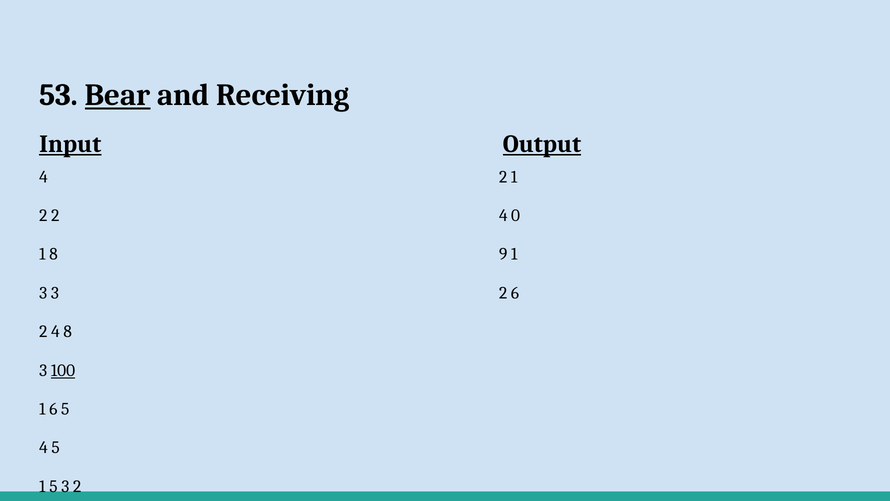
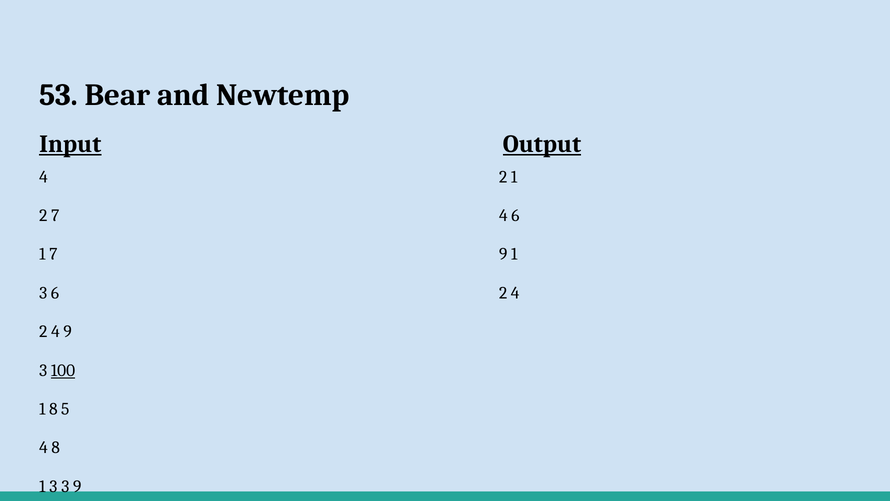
Bear underline: present -> none (118, 95)
Receiving: Receiving -> Newtemp (283, 95)
2 2: 2 -> 7 (55, 215)
4 0: 0 -> 6 (515, 215)
1 8: 8 -> 7 (53, 254)
3 3: 3 -> 6 (55, 293)
6: 6 -> 4 (515, 293)
4 8: 8 -> 9 (68, 331)
1 6: 6 -> 8 (53, 409)
4 5: 5 -> 8 (56, 447)
1 5: 5 -> 3 (53, 486)
2: 2 -> 9 (77, 486)
